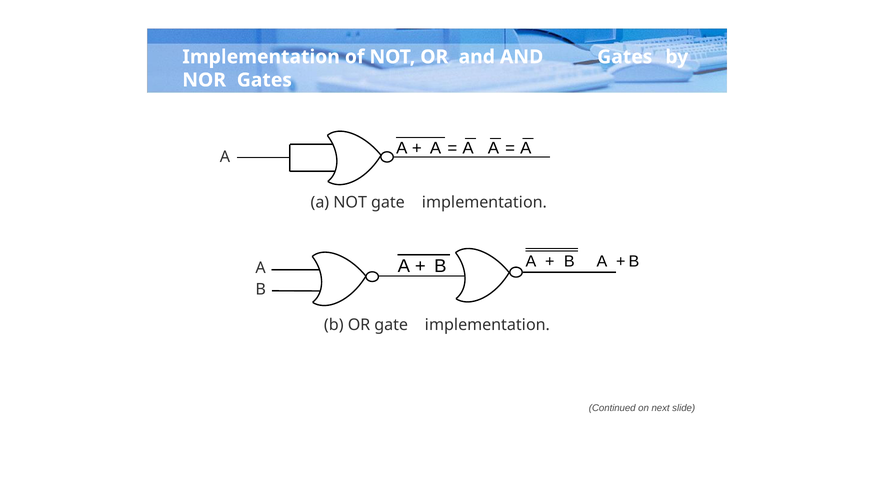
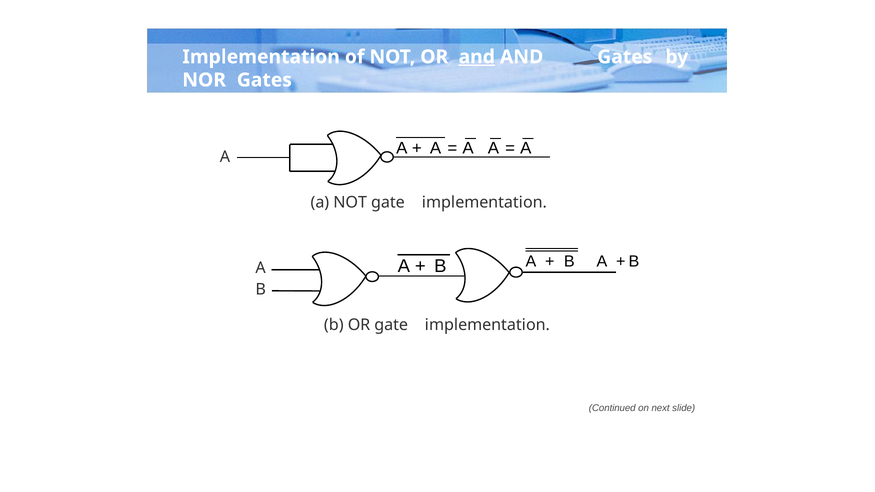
and underline: none -> present (477, 57)
